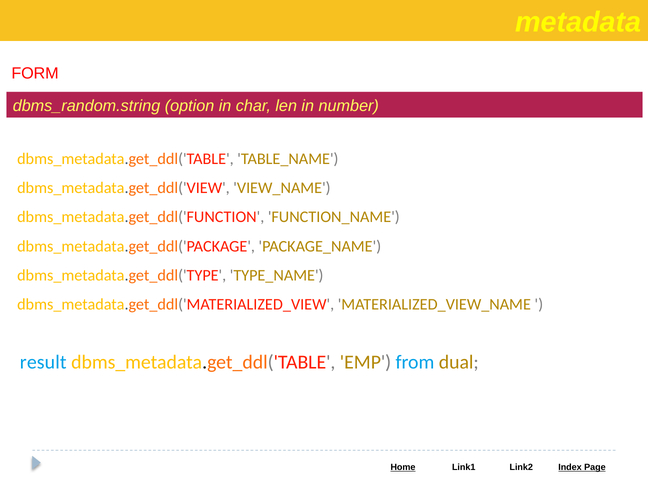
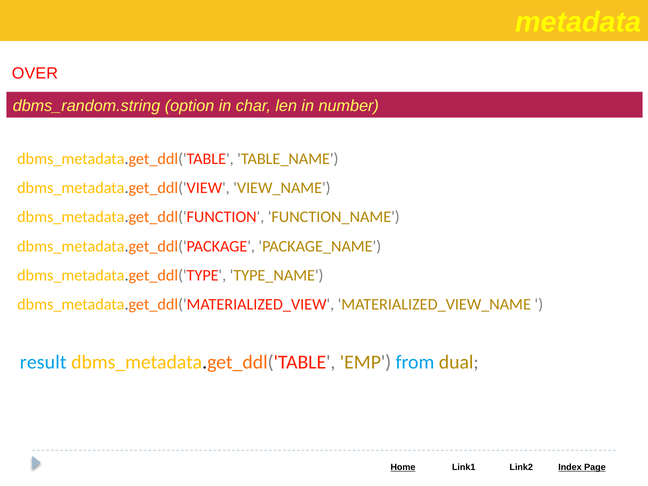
FORM: FORM -> OVER (35, 73)
